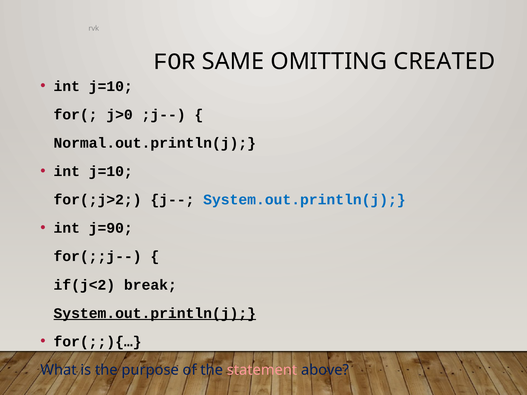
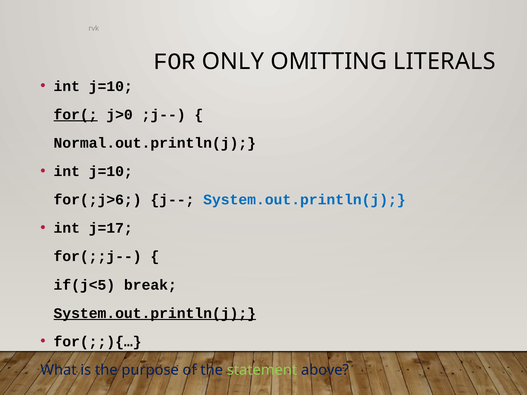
SAME: SAME -> ONLY (233, 62)
CREATED: CREATED -> LITERALS (444, 62)
for( underline: none -> present (76, 115)
for(;j>2: for(;j>2 -> for(;j>6 (98, 200)
j=90: j=90 -> j=17 (111, 228)
if(j<2: if(j<2 -> if(j<5 (84, 285)
statement colour: pink -> light green (262, 370)
